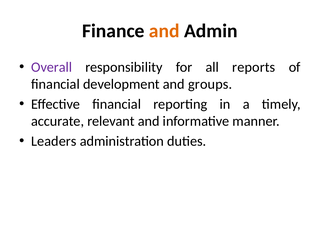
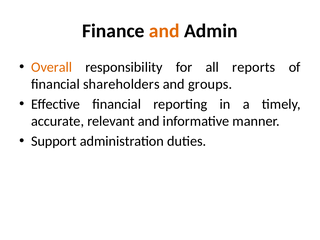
Overall colour: purple -> orange (52, 67)
development: development -> shareholders (121, 84)
Leaders: Leaders -> Support (54, 141)
